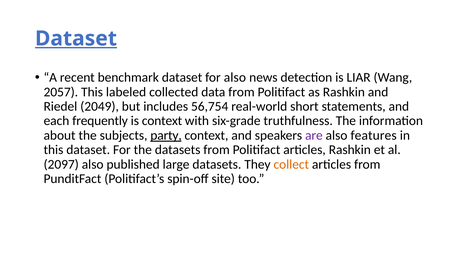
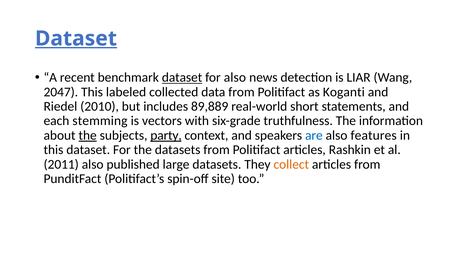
dataset underline: none -> present (182, 78)
2057: 2057 -> 2047 (61, 92)
as Rashkin: Rashkin -> Koganti (344, 92)
2049: 2049 -> 2010 (100, 107)
56,754: 56,754 -> 89,889 (210, 107)
frequently: frequently -> stemming (100, 121)
is context: context -> vectors (162, 121)
the underline: none -> present (88, 135)
are colour: purple -> blue (314, 135)
2097: 2097 -> 2011 (61, 164)
